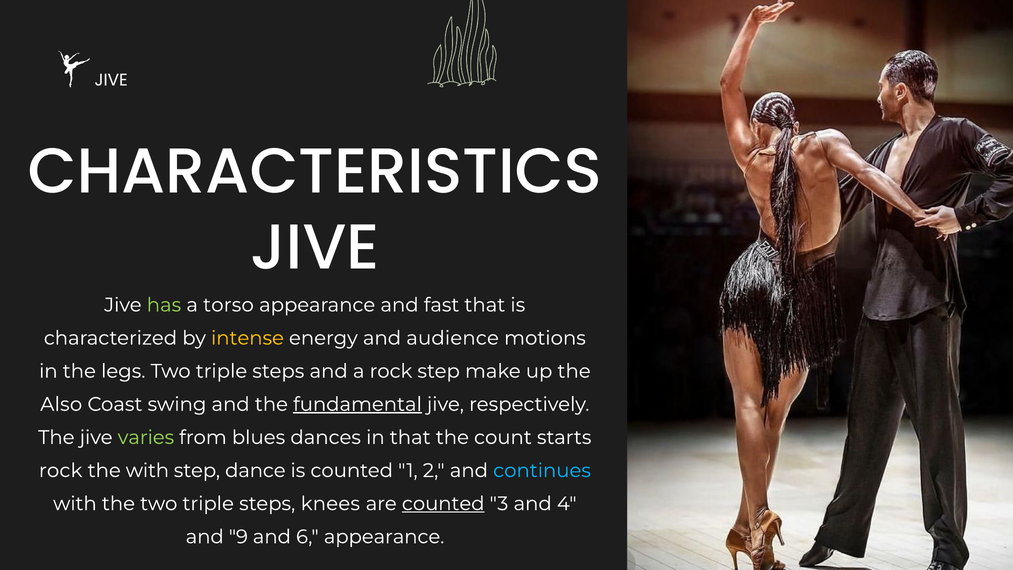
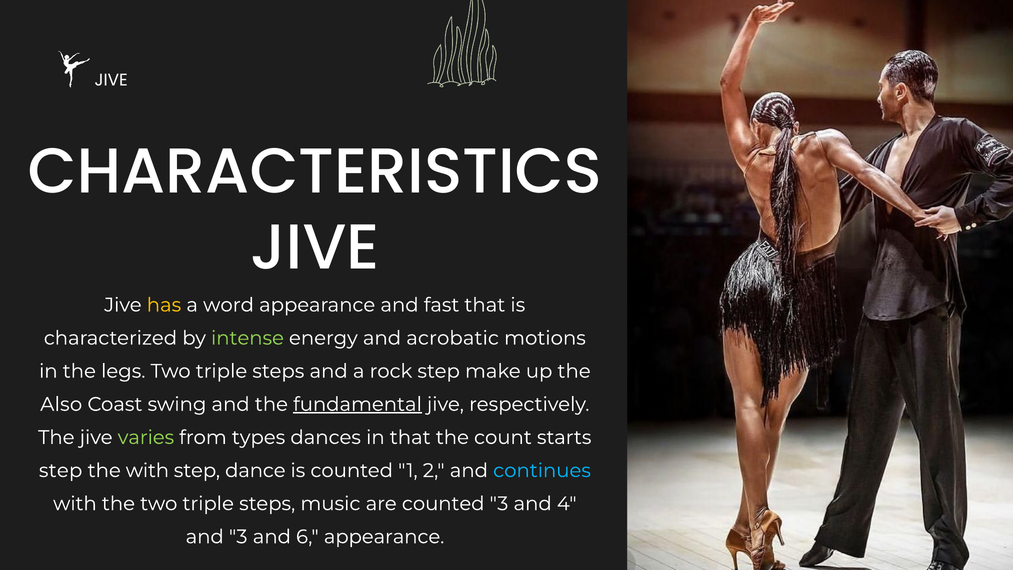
has colour: light green -> yellow (164, 305)
torso: torso -> word (229, 305)
intense colour: yellow -> light green (247, 338)
audience: audience -> acrobatic (453, 338)
blues: blues -> types (259, 437)
rock: rock -> step (61, 470)
knees: knees -> music (330, 504)
counted underline: present -> none (443, 504)
and 9: 9 -> 3 (238, 537)
